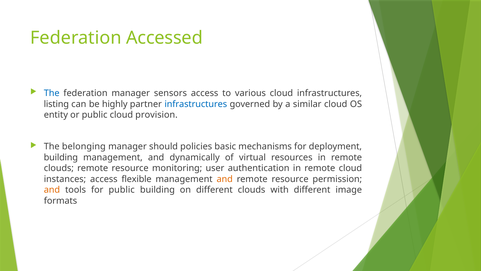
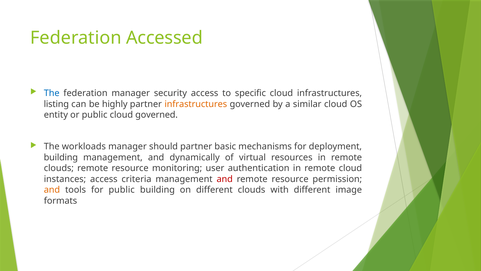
sensors: sensors -> security (170, 93)
various: various -> specific (250, 93)
infrastructures colour: blue -> orange (196, 104)
cloud provision: provision -> governed (157, 115)
belonging: belonging -> workloads (84, 146)
should policies: policies -> partner (196, 146)
flexible: flexible -> criteria (137, 179)
and colour: orange -> red (225, 179)
